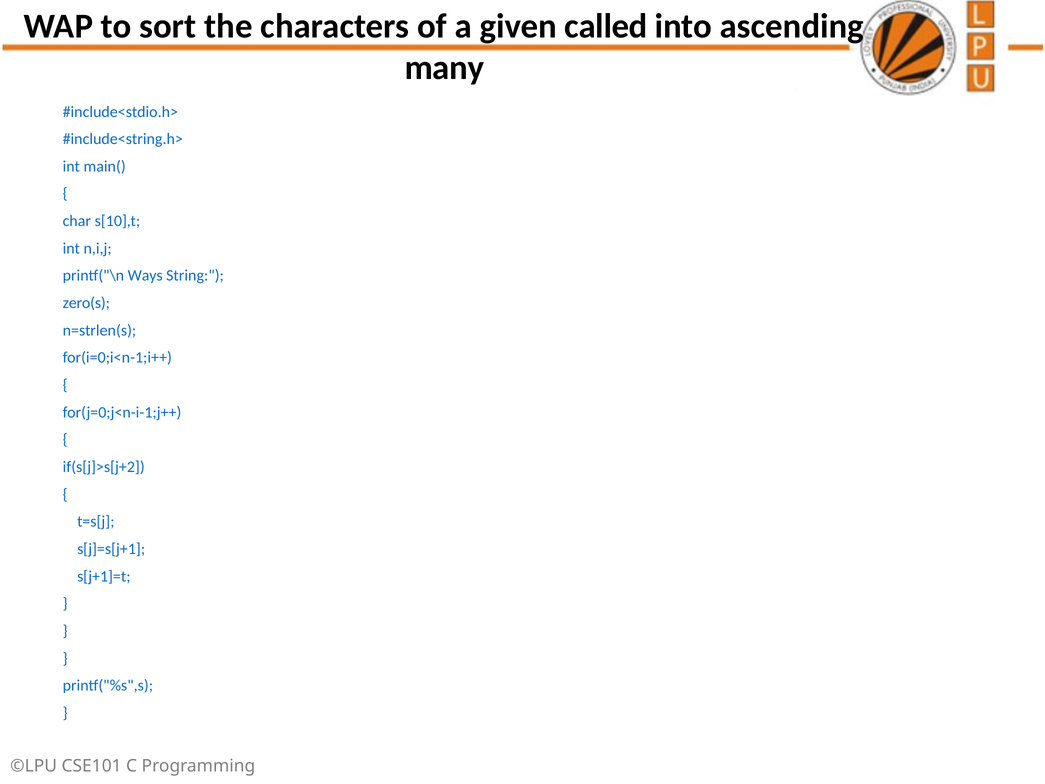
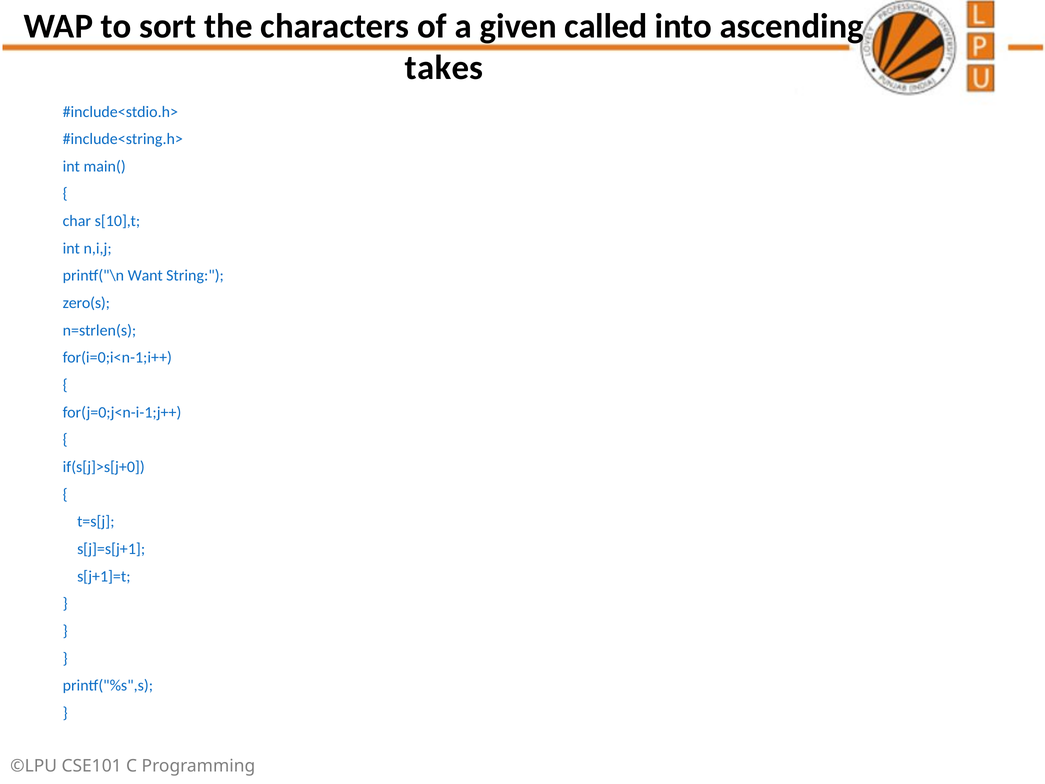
many: many -> takes (444, 68)
Ways: Ways -> Want (145, 276)
if(s[j]>s[j+2: if(s[j]>s[j+2 -> if(s[j]>s[j+0 (104, 467)
